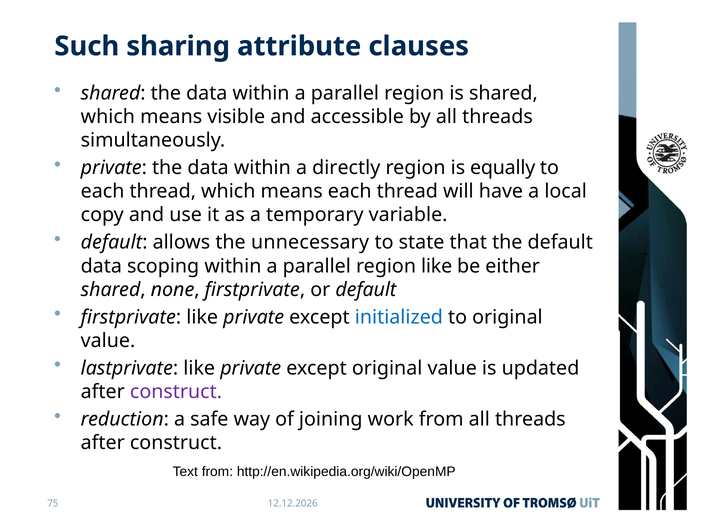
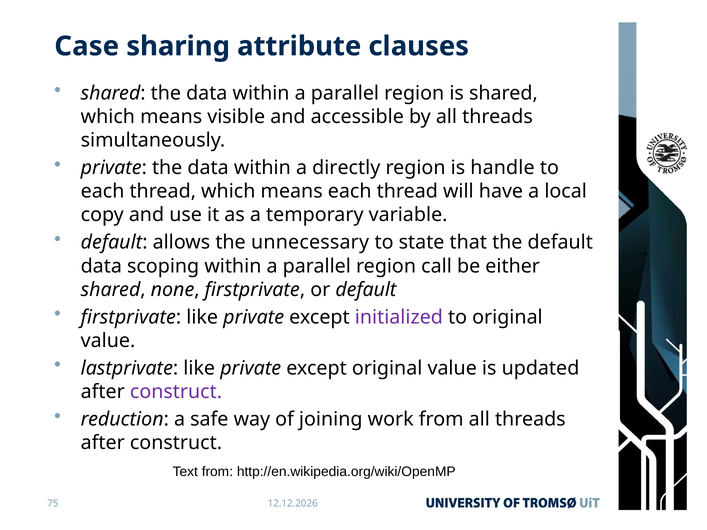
Such: Such -> Case (87, 46)
equally: equally -> handle (502, 168)
region like: like -> call (437, 266)
initialized colour: blue -> purple (399, 317)
